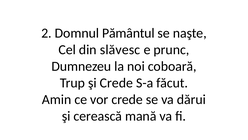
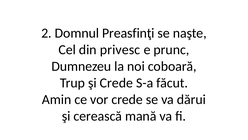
Pământul: Pământul -> Preasfinţi (128, 33)
slăvesc: slăvesc -> privesc (120, 50)
